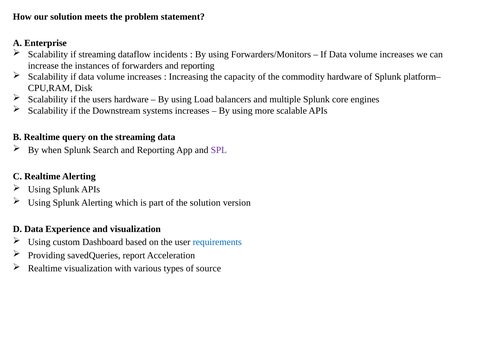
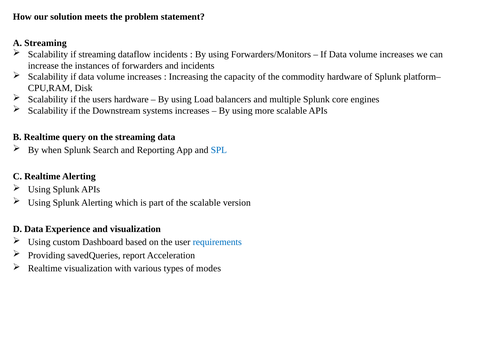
A Enterprise: Enterprise -> Streaming (45, 43)
forwarders and reporting: reporting -> incidents (198, 66)
SPL colour: purple -> blue (219, 150)
the solution: solution -> scalable (205, 203)
source: source -> modes (209, 269)
